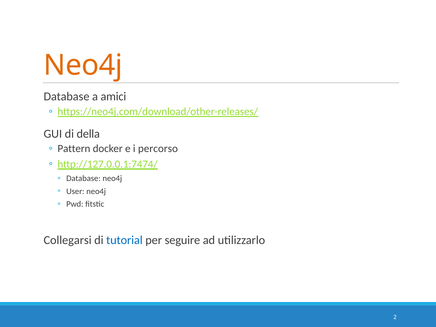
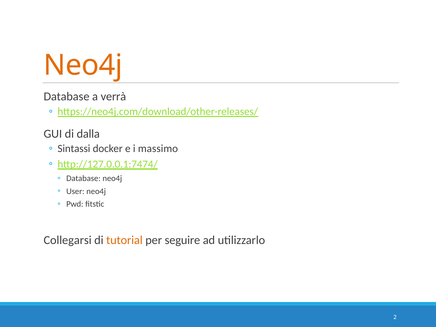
amici: amici -> verrà (113, 97)
della: della -> dalla (88, 134)
Pattern: Pattern -> Sintassi (74, 149)
percorso: percorso -> massimo (158, 149)
tutorial colour: blue -> orange (124, 240)
